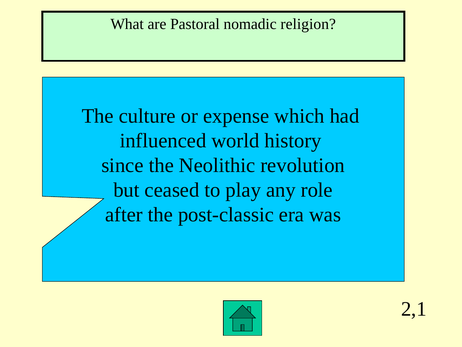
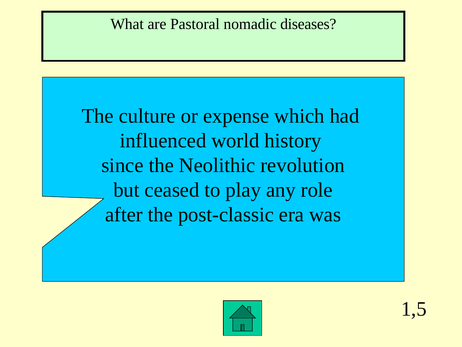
religion: religion -> diseases (308, 24)
2,1: 2,1 -> 1,5 (414, 309)
